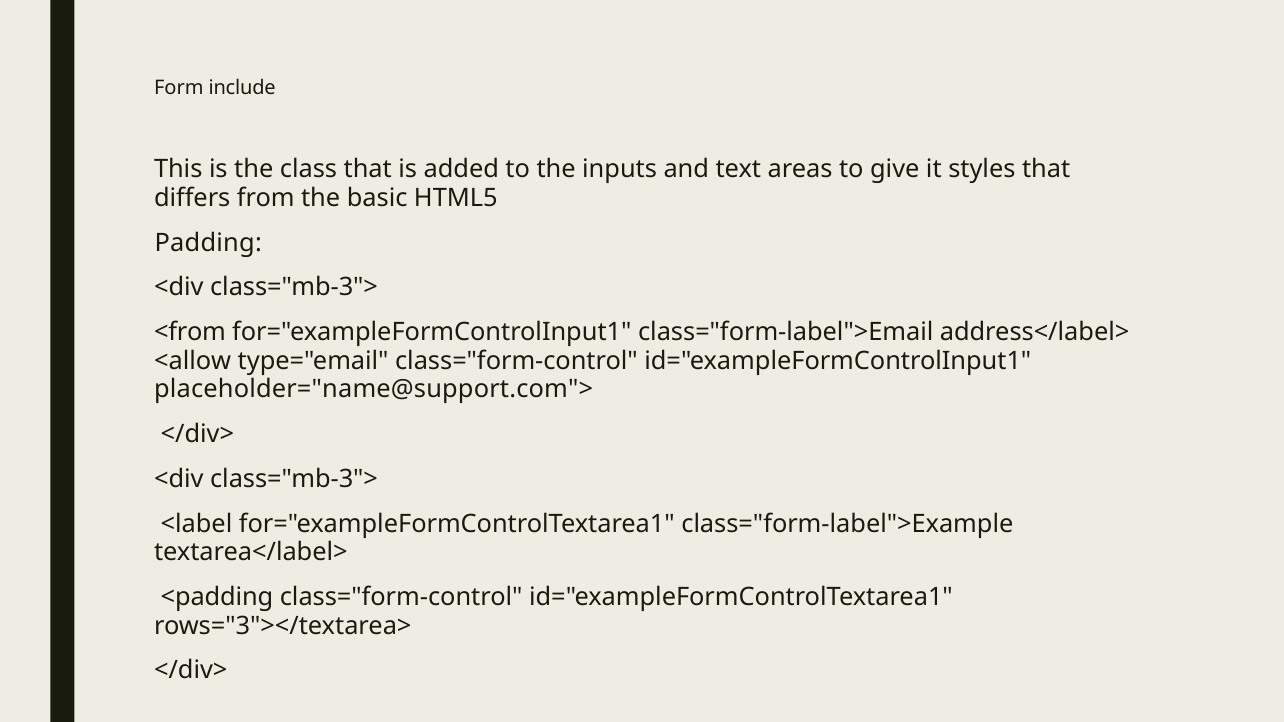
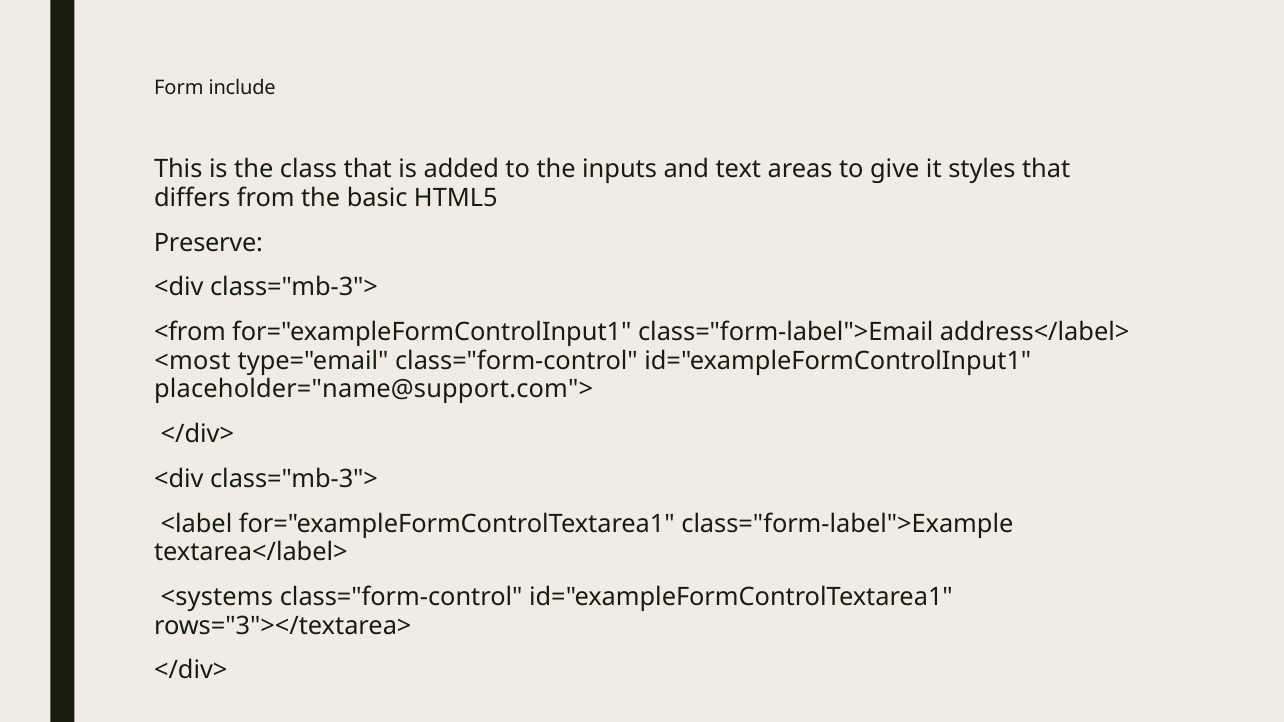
Padding: Padding -> Preserve (208, 243)
<allow: <allow -> <most (192, 361)
<padding: <padding -> <systems (217, 597)
